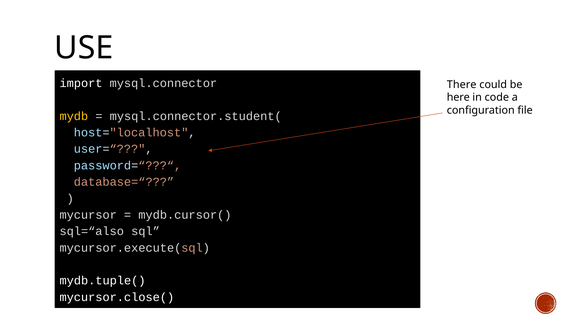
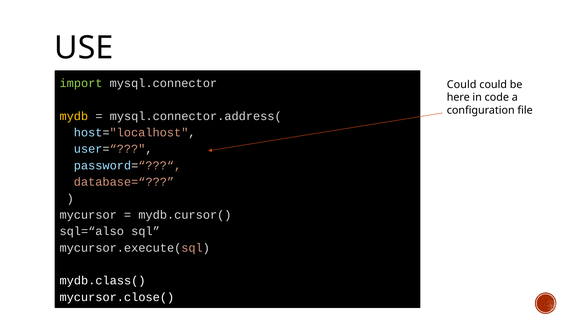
import colour: white -> light green (81, 83)
There: There -> Could (462, 84)
mysql.connector.student(: mysql.connector.student( -> mysql.connector.address( (196, 116)
mydb.tuple(: mydb.tuple( -> mydb.class( (103, 281)
